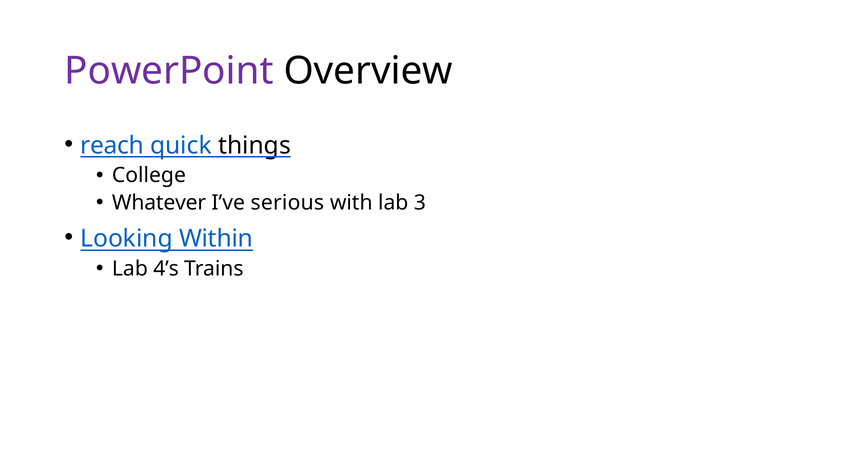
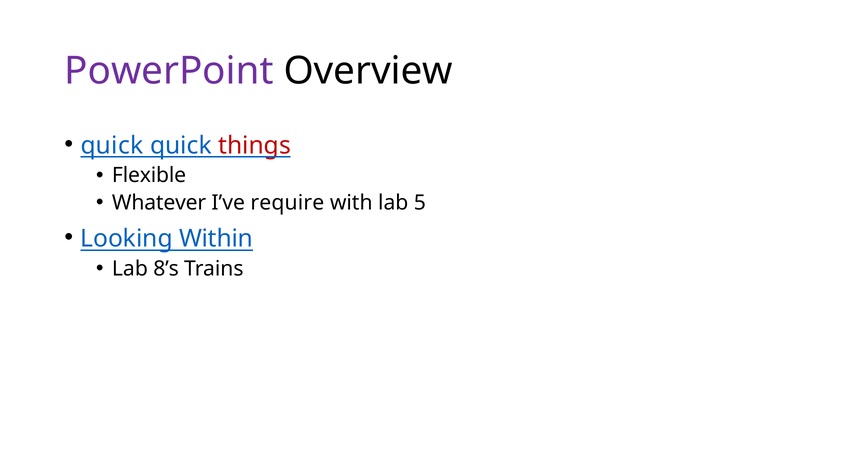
reach: reach -> quick (112, 146)
things colour: black -> red (254, 146)
College: College -> Flexible (149, 176)
serious: serious -> require (287, 203)
3: 3 -> 5 (420, 203)
4’s: 4’s -> 8’s (166, 269)
